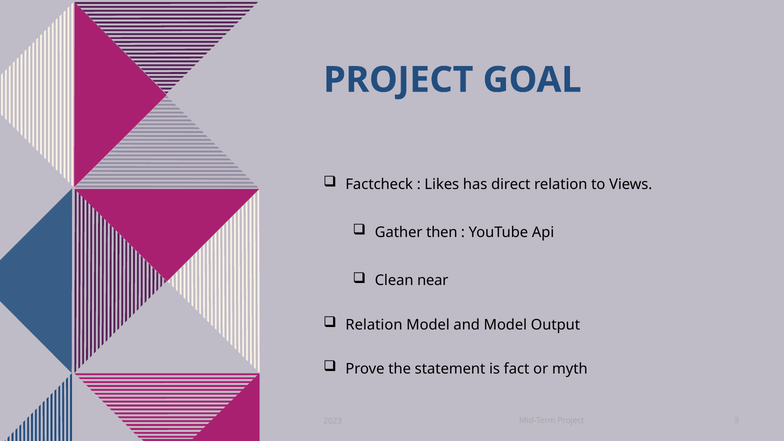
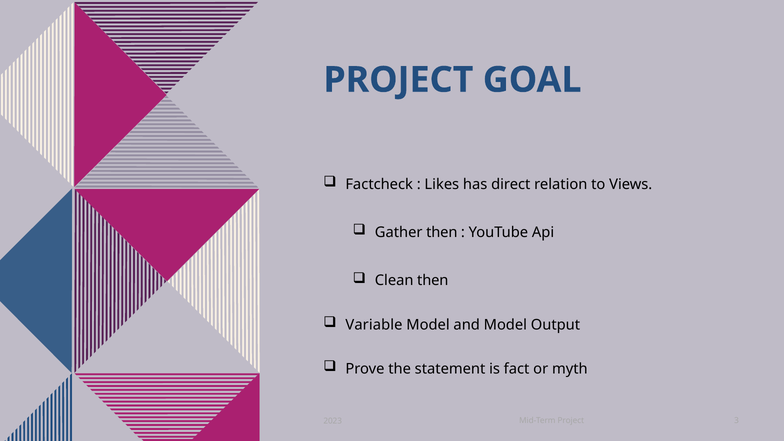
Clean near: near -> then (433, 281)
Relation: Relation -> Variable (374, 325)
